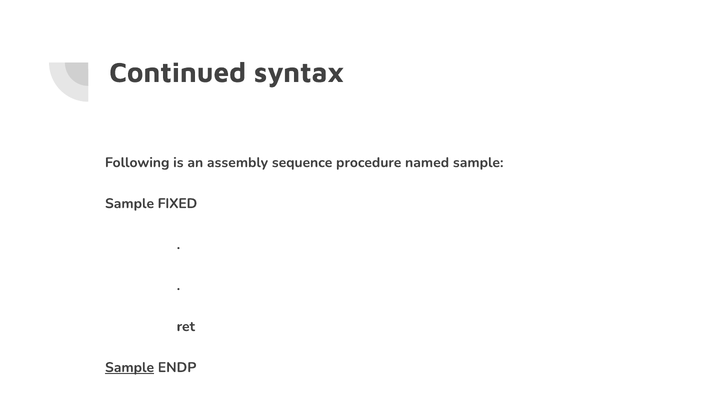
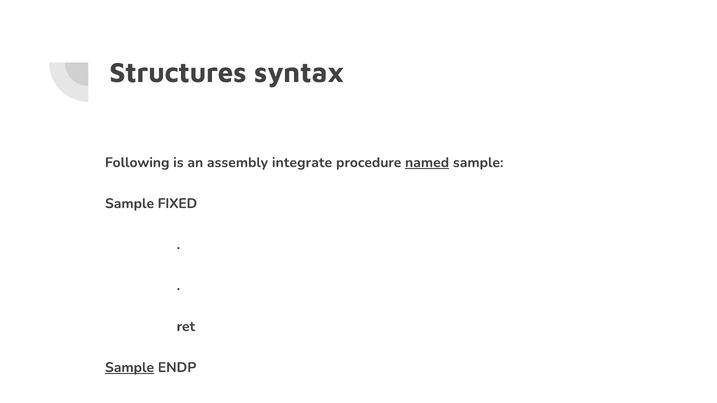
Continued: Continued -> Structures (178, 73)
sequence: sequence -> integrate (302, 163)
named underline: none -> present (427, 163)
